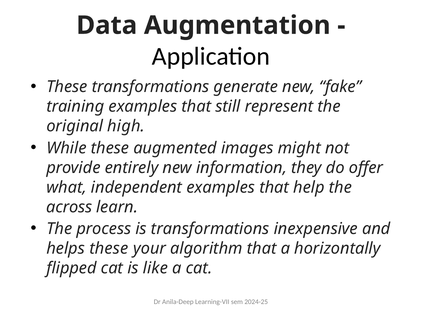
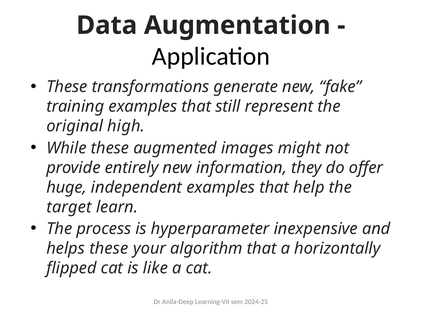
what: what -> huge (67, 188)
across: across -> target (69, 207)
is transformations: transformations -> hyperparameter (210, 229)
